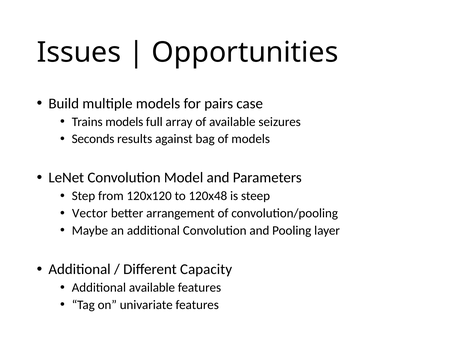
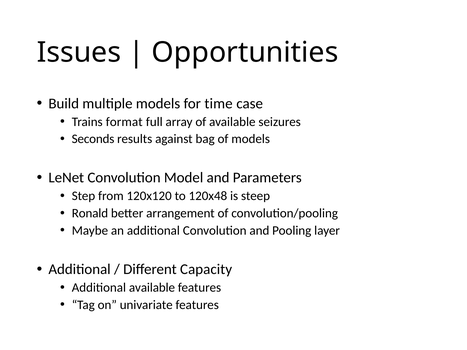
pairs: pairs -> time (219, 104)
Trains models: models -> format (124, 122)
Vector: Vector -> Ronald (90, 213)
